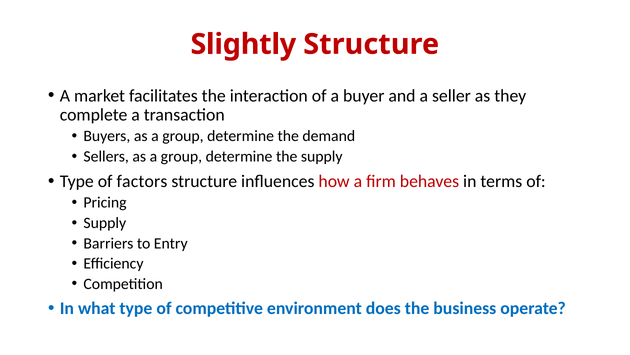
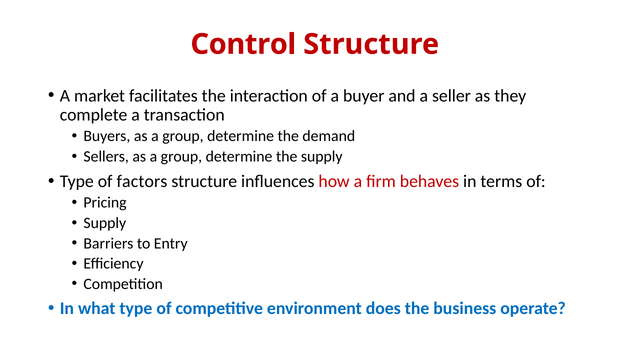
Slightly: Slightly -> Control (243, 44)
